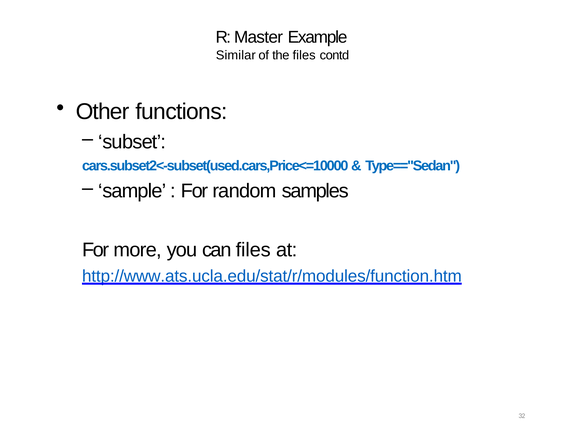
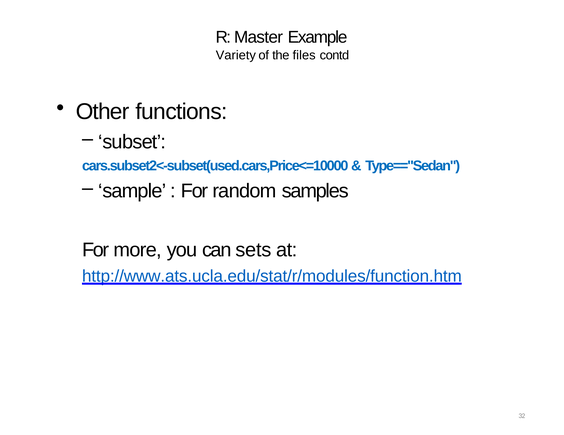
Similar: Similar -> Variety (236, 55)
can files: files -> sets (253, 250)
